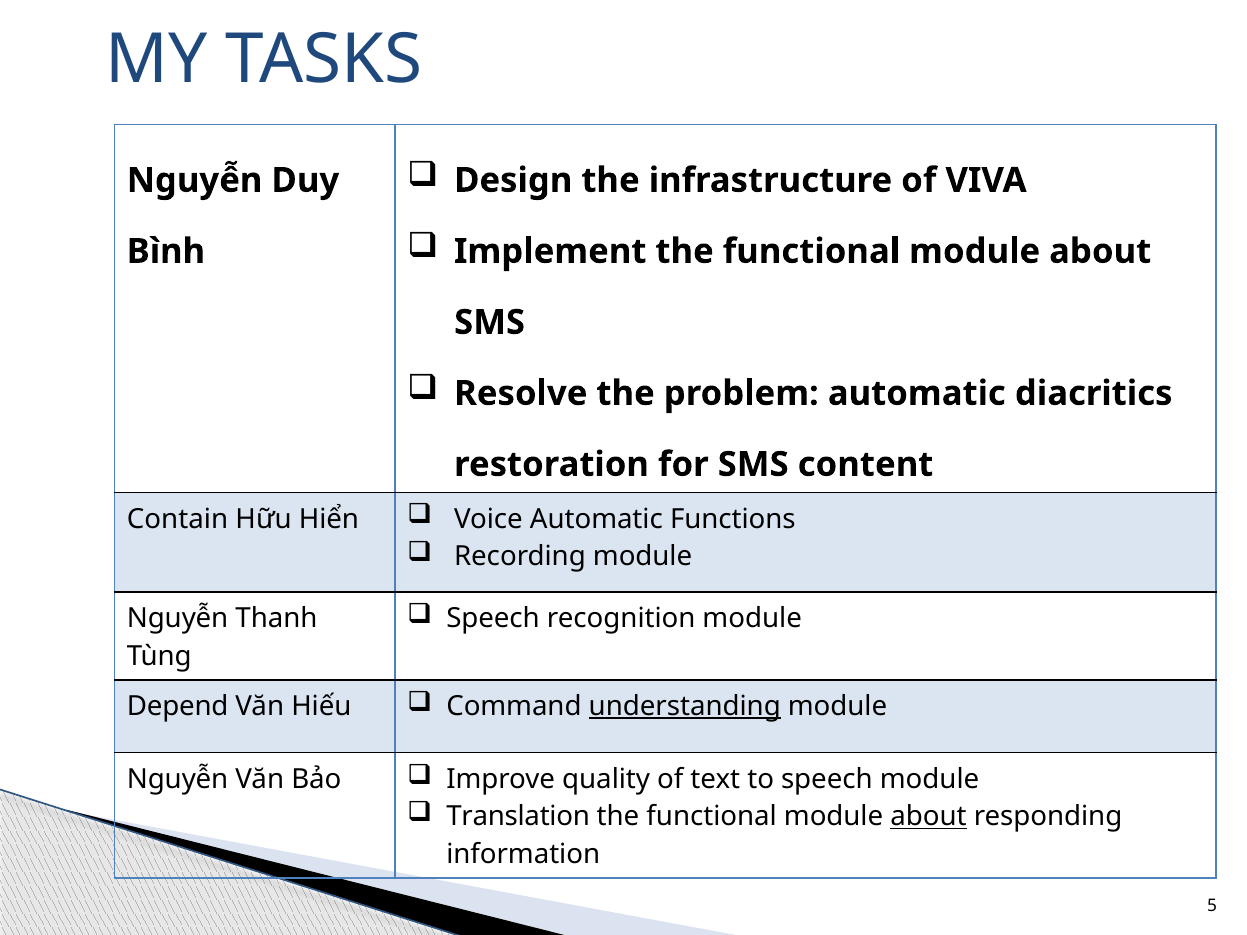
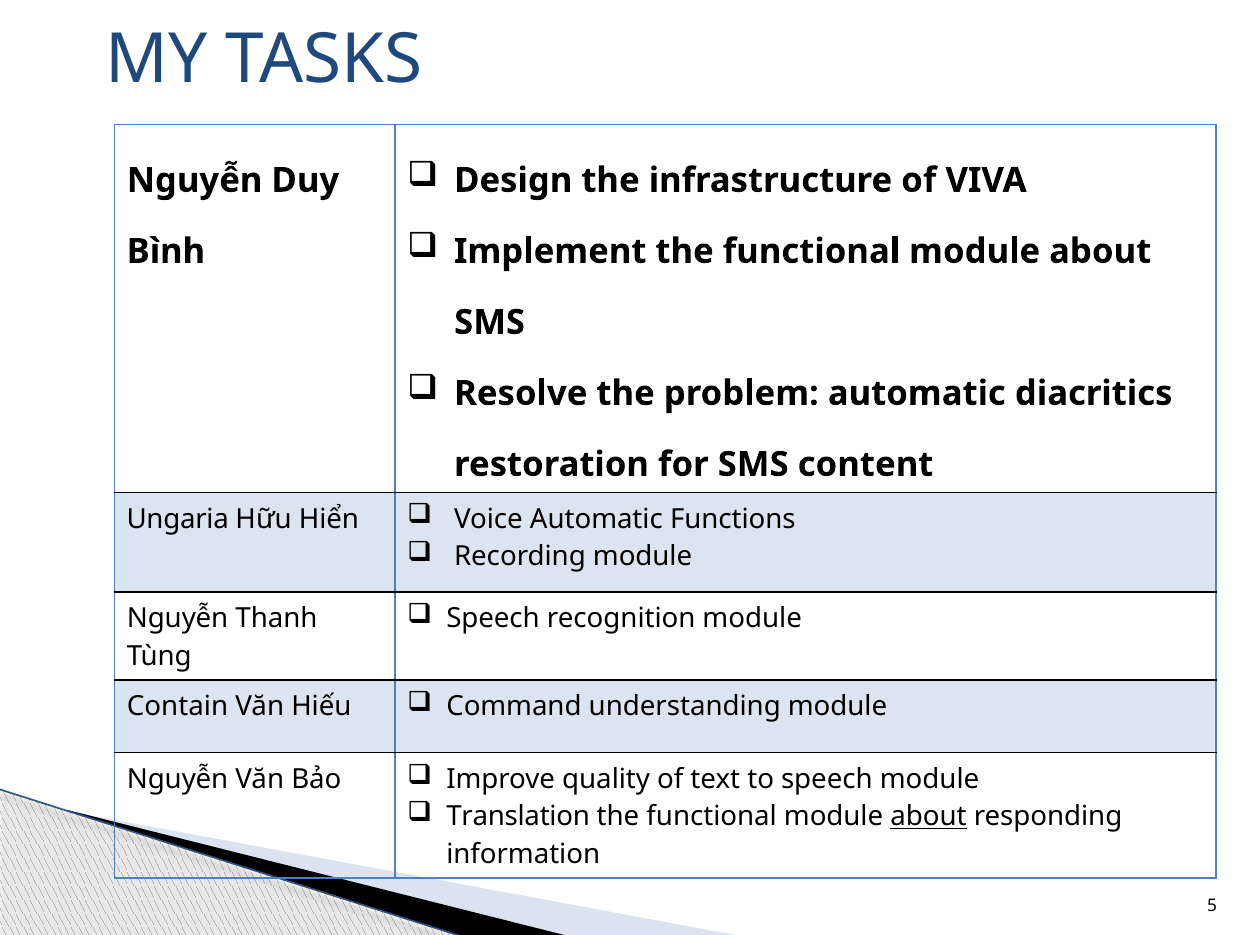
Contain: Contain -> Ungaria (178, 519)
Depend: Depend -> Contain (178, 707)
understanding underline: present -> none (685, 707)
